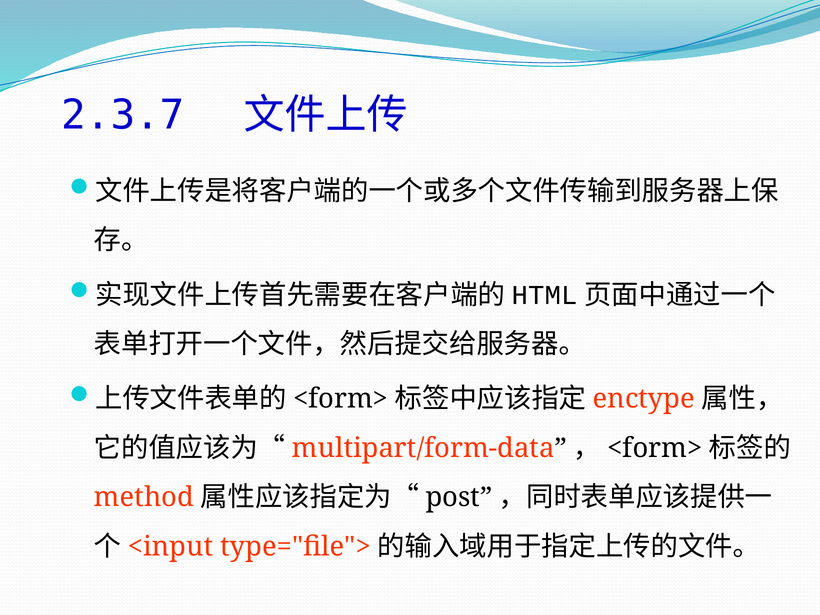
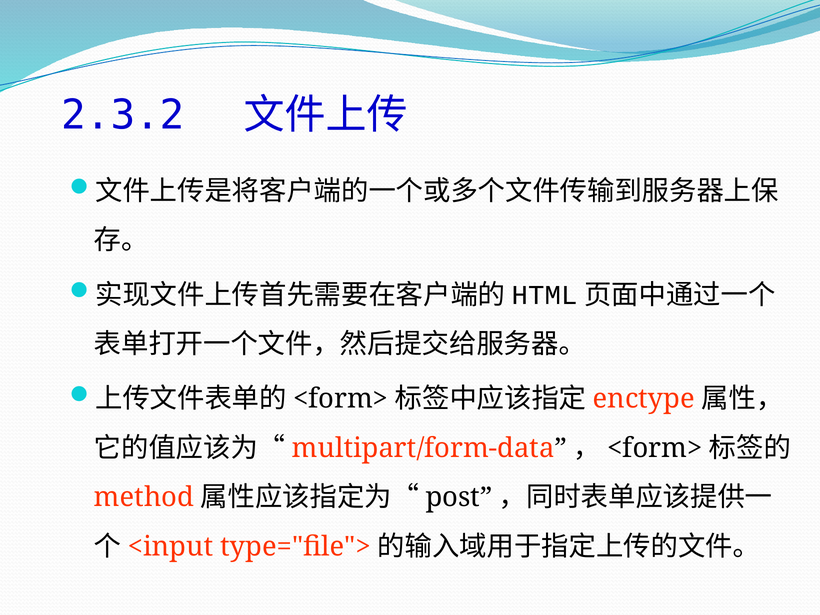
2.3.7: 2.3.7 -> 2.3.2 (123, 115)
